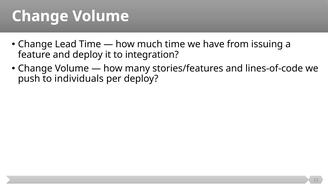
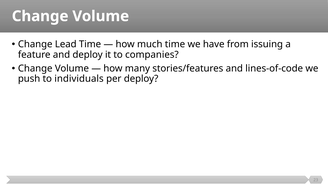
integration: integration -> companies (152, 55)
